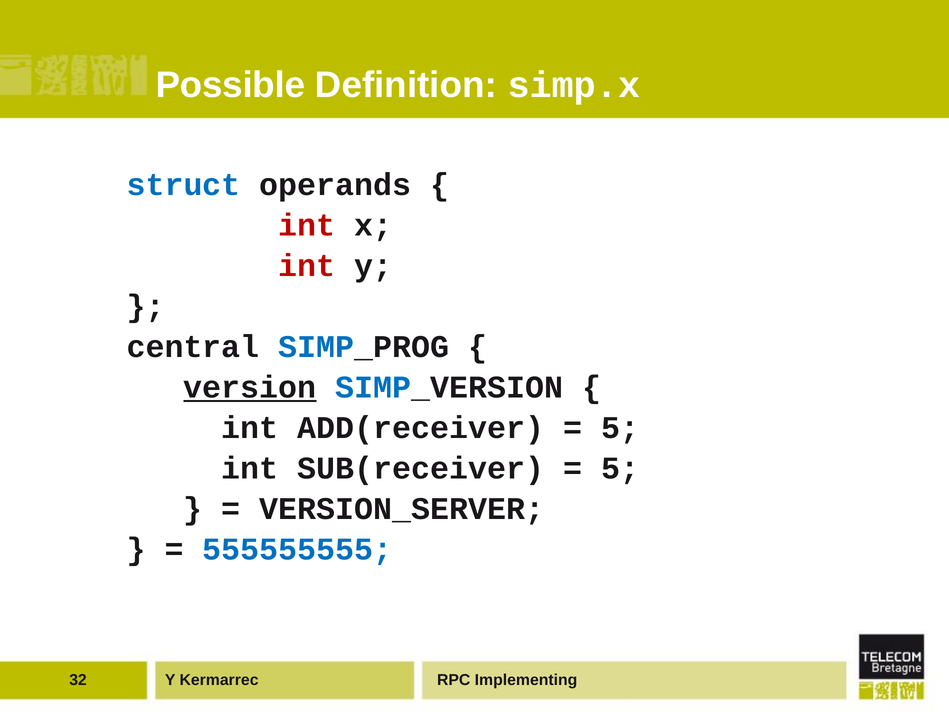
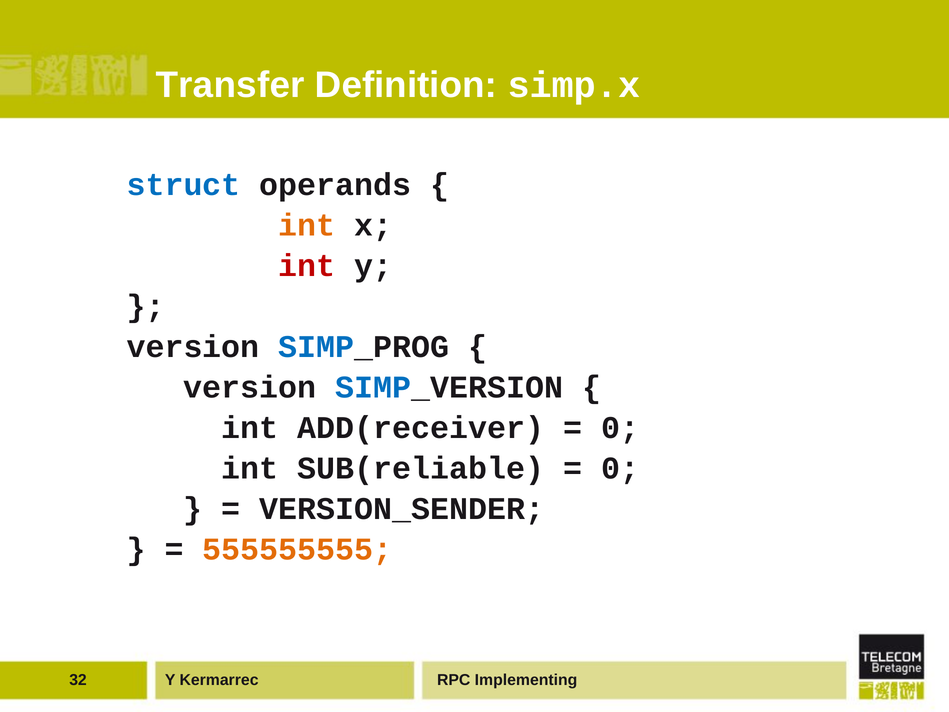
Possible: Possible -> Transfer (230, 85)
int colour: red -> orange (307, 225)
central: central -> version (193, 347)
version underline: present -> none (250, 387)
5: 5 -> 0 (620, 428)
SUB(receiver: SUB(receiver -> SUB(reliable (421, 468)
5: 5 -> 0 (620, 468)
VERSION_SERVER: VERSION_SERVER -> VERSION_SENDER (402, 509)
555555555 colour: blue -> orange (297, 549)
